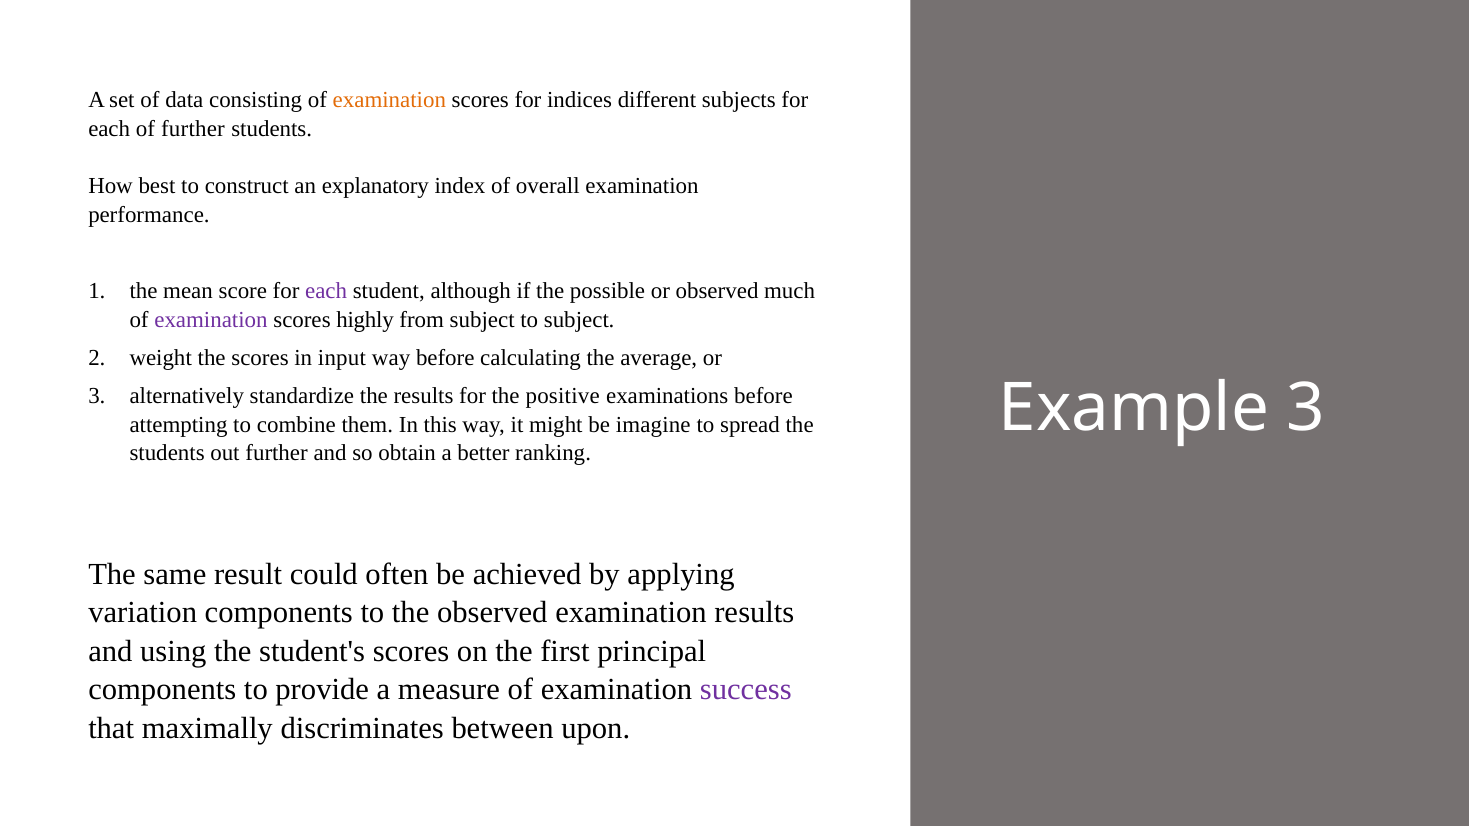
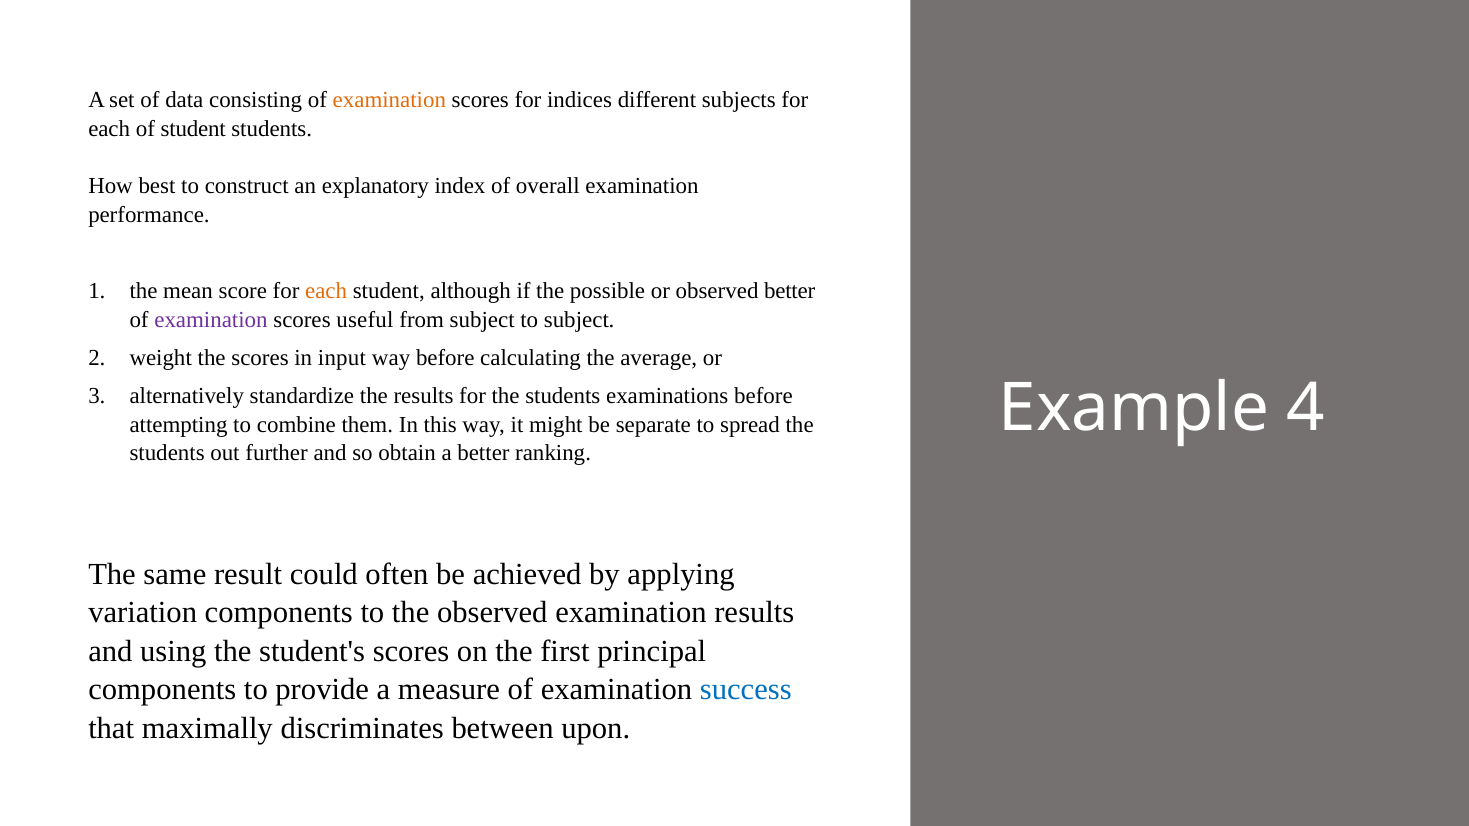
of further: further -> student (193, 128)
each colour: purple -> orange (326, 291)
observed much: much -> better (790, 291)
highly: highly -> useful (365, 320)
for the positive: positive -> students (563, 396)
Example 3: 3 -> 4 (1306, 409)
imagine: imagine -> separate (653, 425)
success colour: purple -> blue (746, 690)
